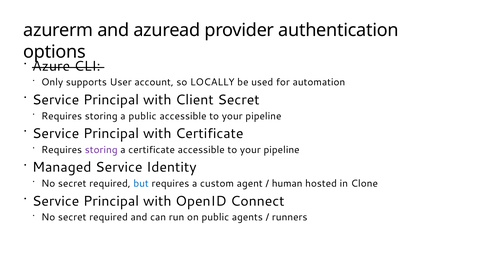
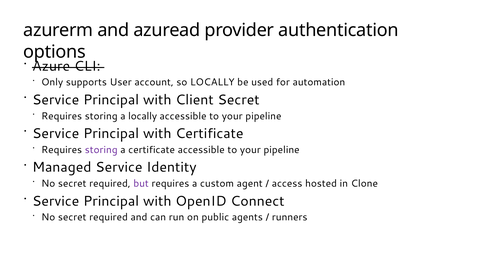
a public: public -> locally (143, 116)
but colour: blue -> purple (141, 184)
human: human -> access (287, 184)
